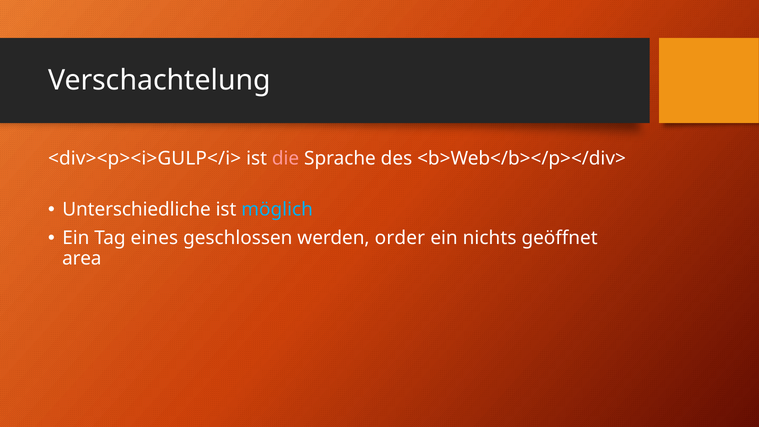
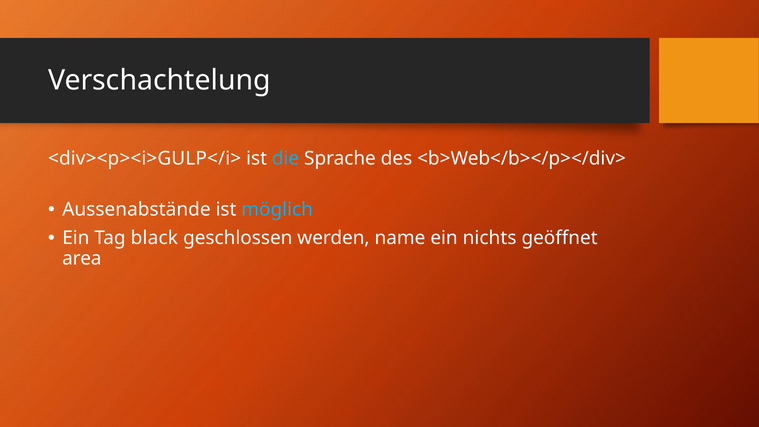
die colour: pink -> light blue (286, 158)
Unterschiedliche: Unterschiedliche -> Aussenabstände (136, 210)
eines: eines -> black (154, 238)
order: order -> name (400, 238)
